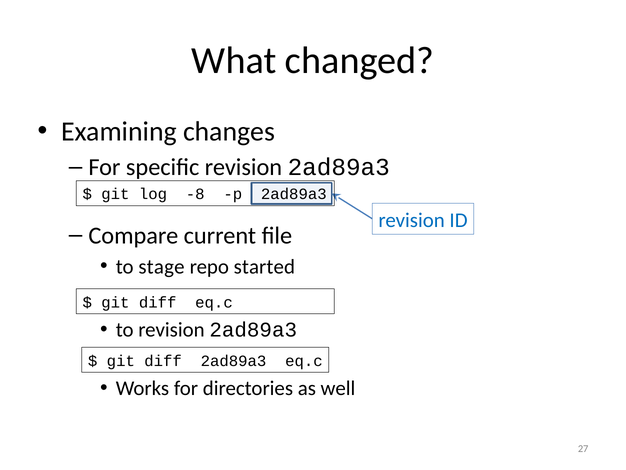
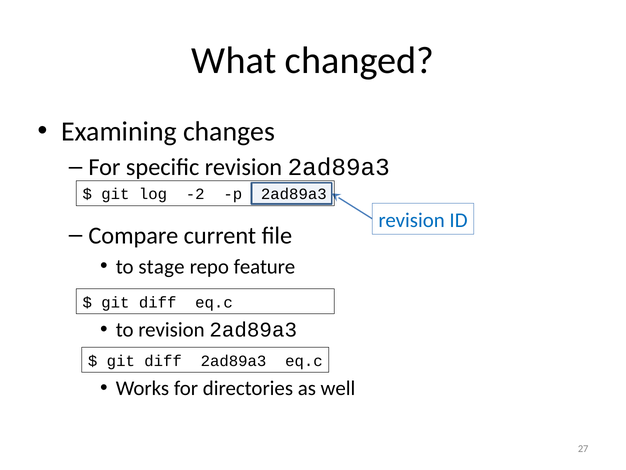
-8: -8 -> -2 (195, 194)
started: started -> feature (264, 266)
